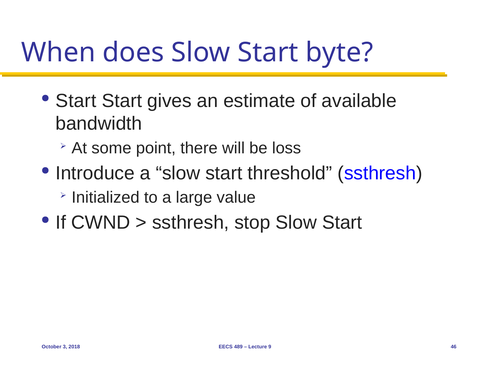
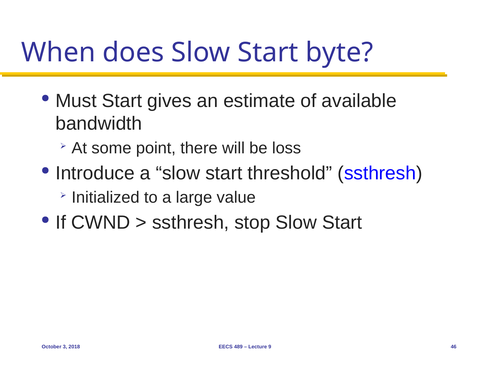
Start: Start -> Must (76, 101)
